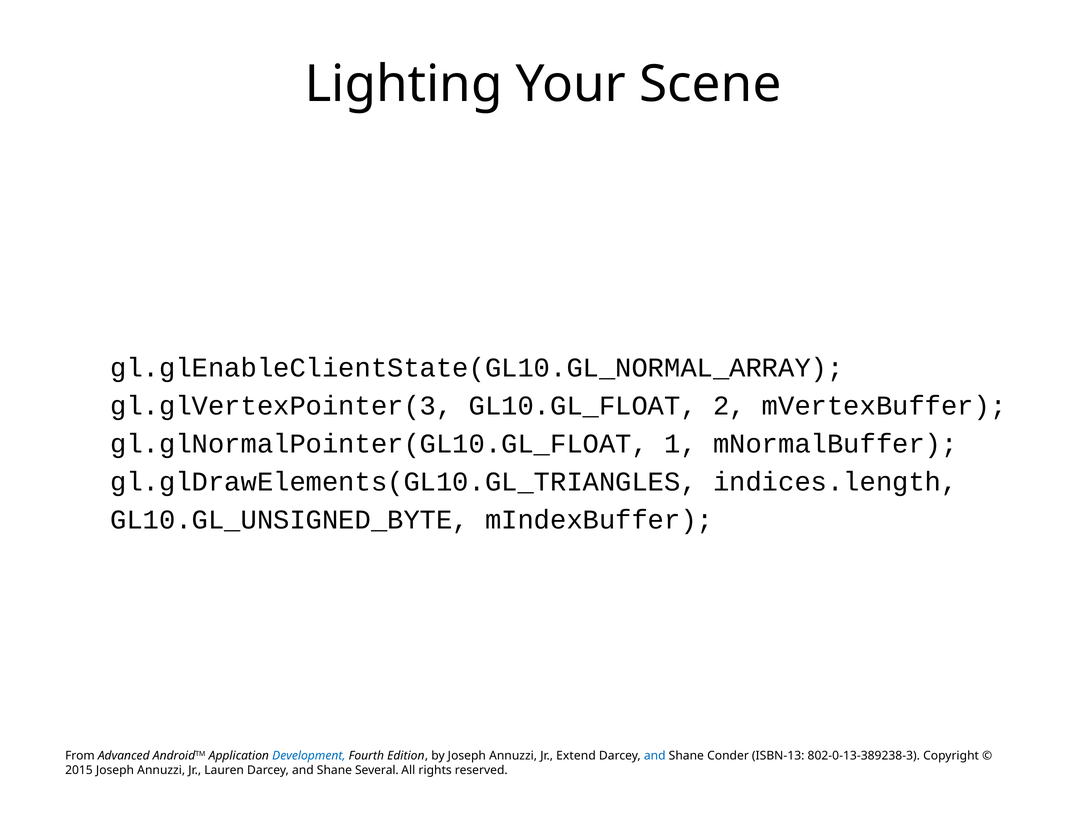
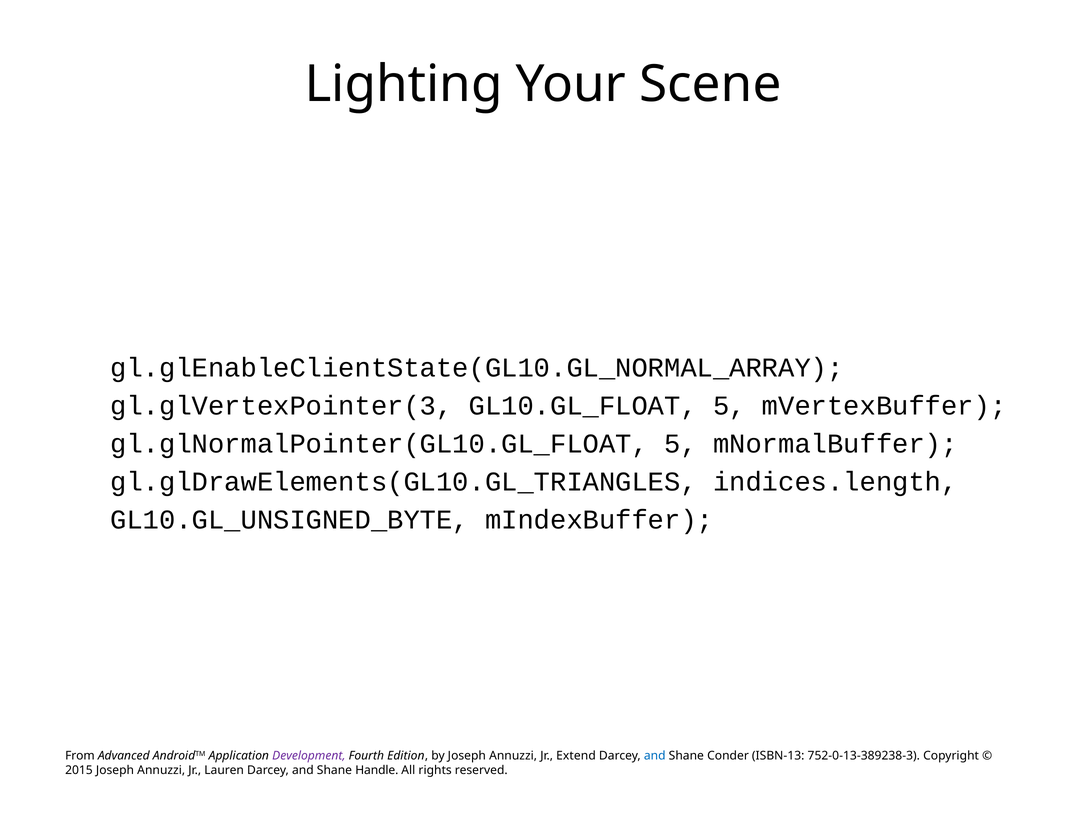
GL10.GL_FLOAT 2: 2 -> 5 (729, 406)
gl.glNormalPointer(GL10.GL_FLOAT 1: 1 -> 5 (681, 444)
Development colour: blue -> purple (309, 755)
802-0-13-389238-3: 802-0-13-389238-3 -> 752-0-13-389238-3 (864, 755)
Several: Several -> Handle (377, 770)
